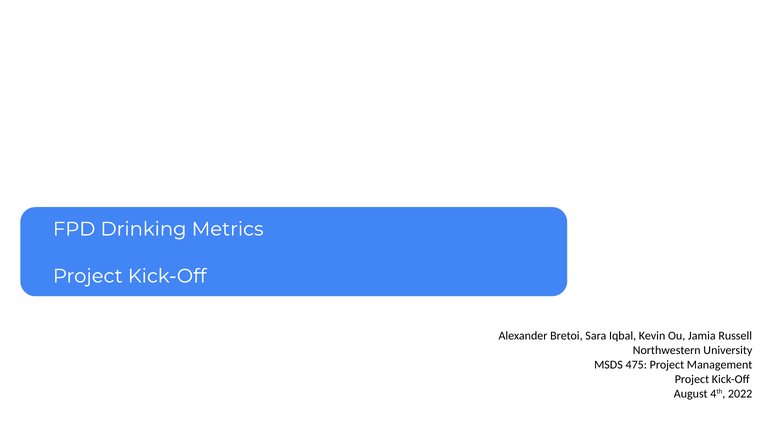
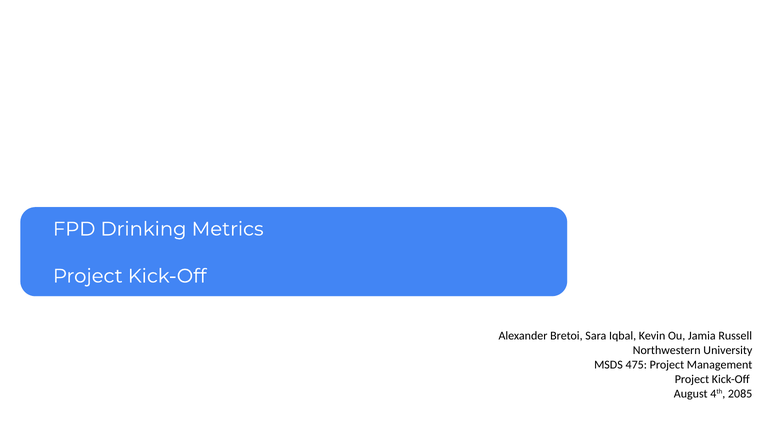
2022: 2022 -> 2085 (740, 394)
